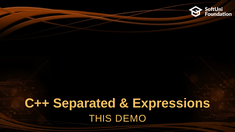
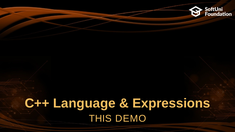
Separated: Separated -> Language (84, 104)
